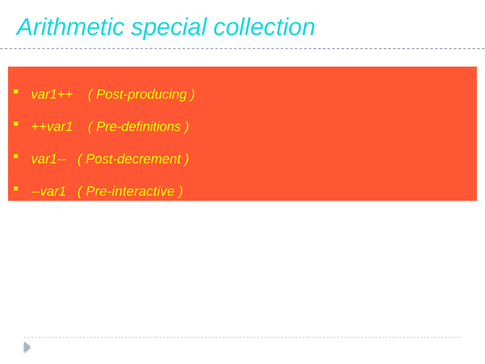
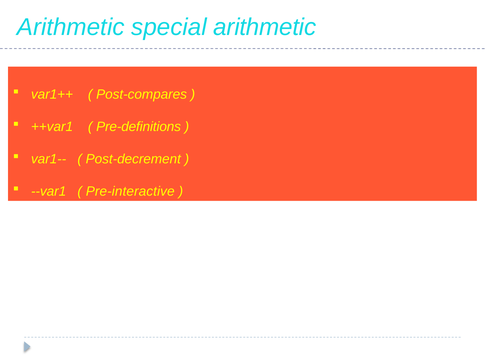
special collection: collection -> arithmetic (265, 27)
Post-producing: Post-producing -> Post-compares (142, 94)
